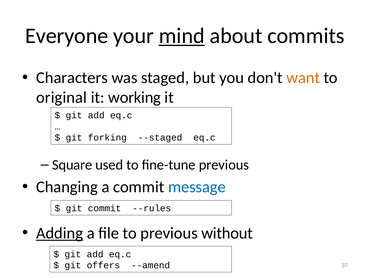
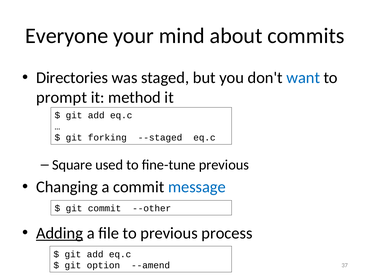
mind underline: present -> none (182, 36)
Characters: Characters -> Directories (72, 78)
want colour: orange -> blue (303, 78)
original: original -> prompt (62, 97)
working: working -> method (135, 97)
--rules: --rules -> --other (152, 208)
without: without -> process (227, 233)
offers: offers -> option (103, 265)
